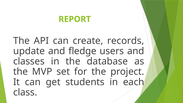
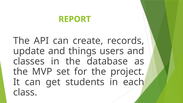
fledge: fledge -> things (82, 51)
